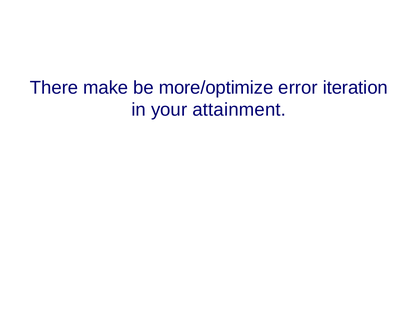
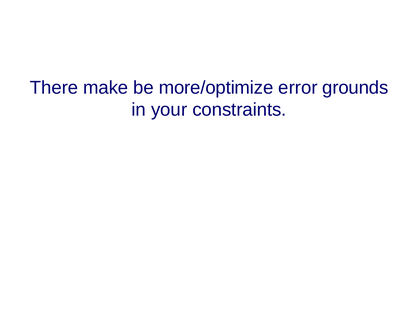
iteration: iteration -> grounds (355, 88)
attainment: attainment -> constraints (239, 110)
